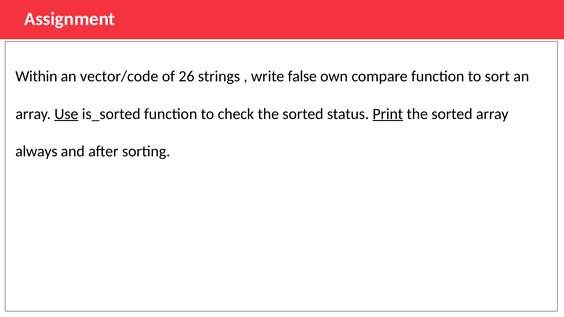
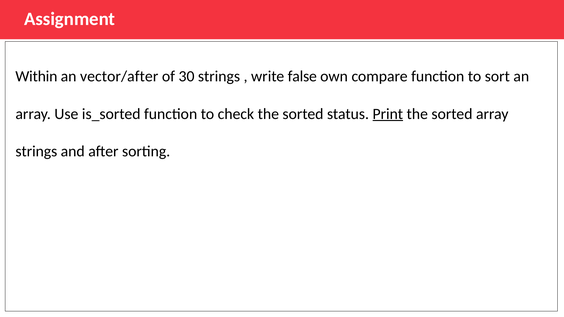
vector/code: vector/code -> vector/after (119, 76)
26: 26 -> 30 (186, 76)
Use underline: present -> none (66, 114)
always: always -> strings (36, 152)
